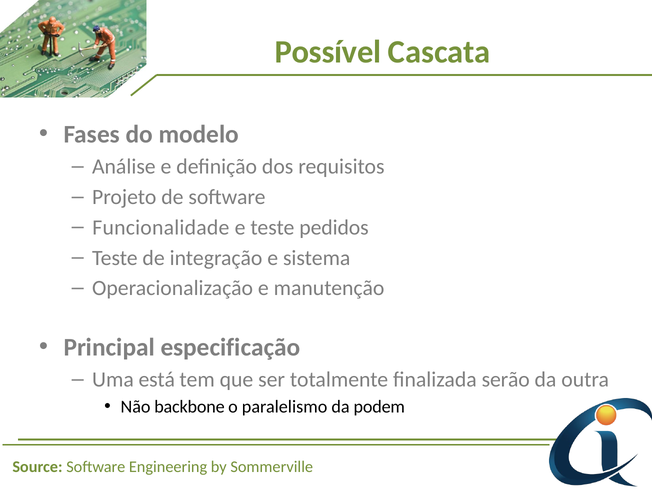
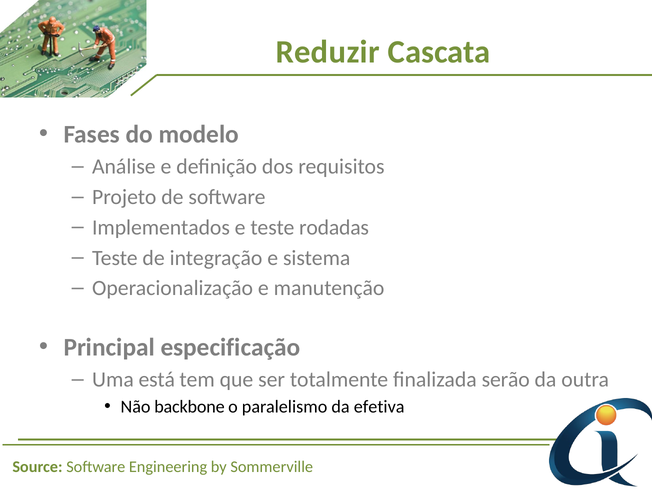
Possível: Possível -> Reduzir (328, 52)
Funcionalidade: Funcionalidade -> Implementados (161, 227)
pedidos: pedidos -> rodadas (334, 227)
podem: podem -> efetiva (379, 407)
